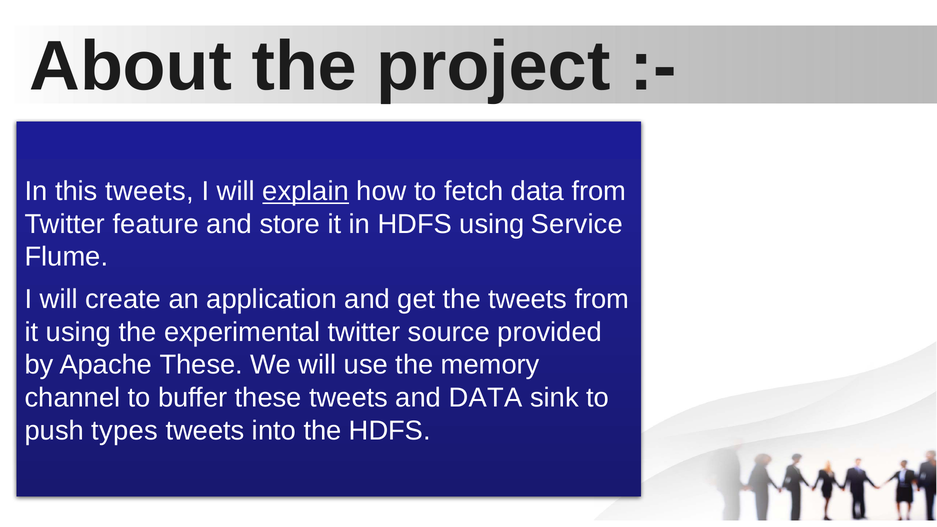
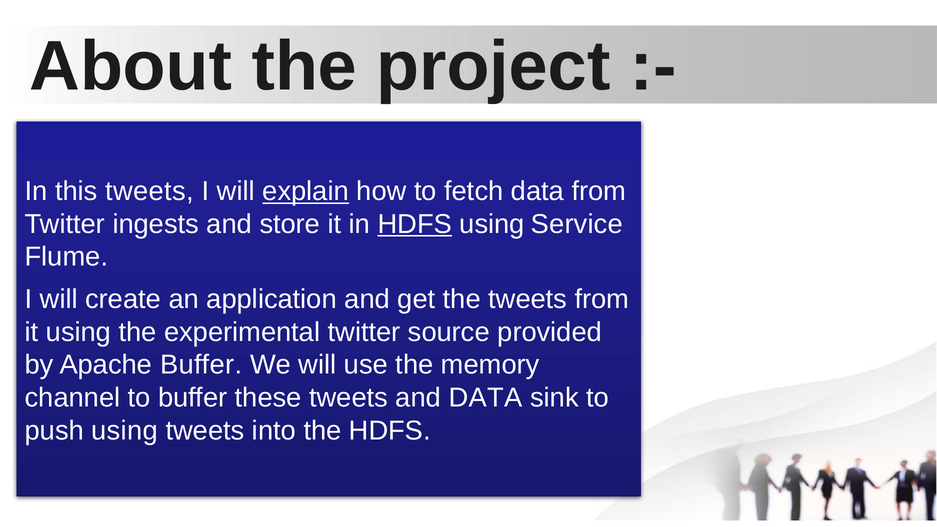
feature: feature -> ingests (156, 224)
HDFS underline: none -> present (415, 224)
Apache These: These -> Buffer (201, 365)
push types: types -> using (125, 431)
